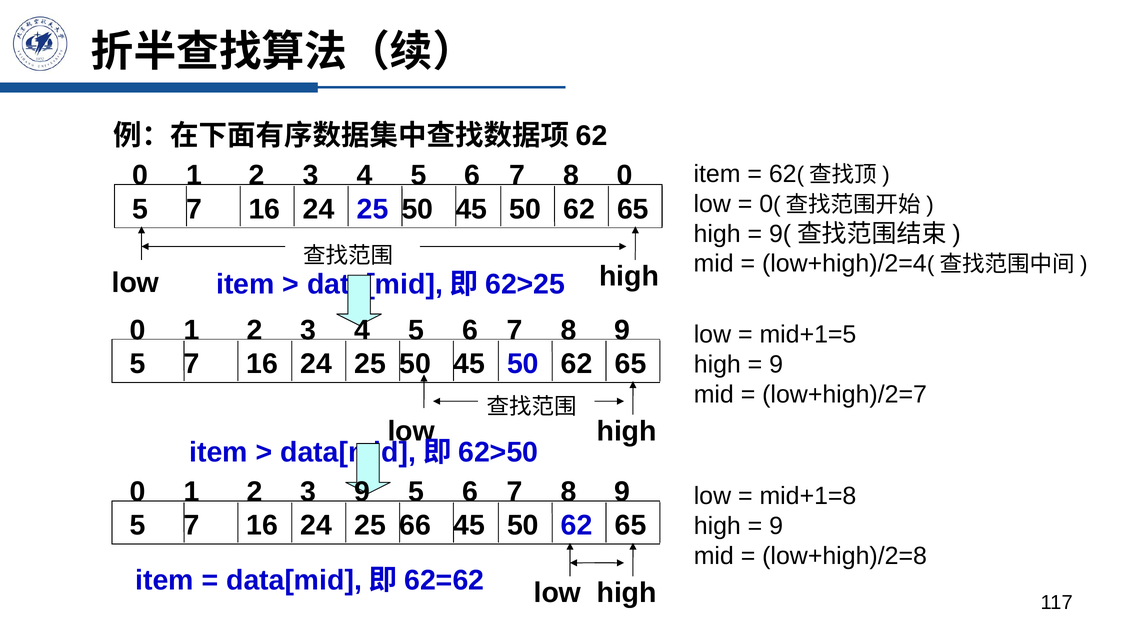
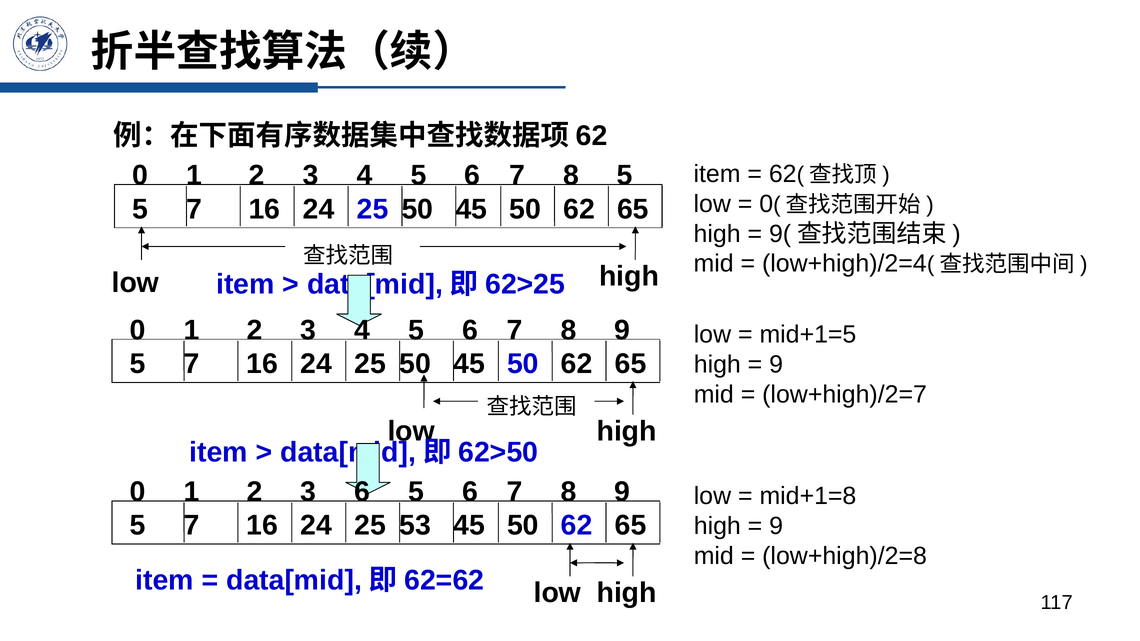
7 0: 0 -> 5 (625, 175)
2 9: 9 -> 6 (362, 492)
66: 66 -> 53 (415, 525)
